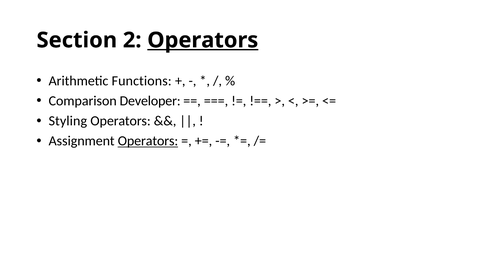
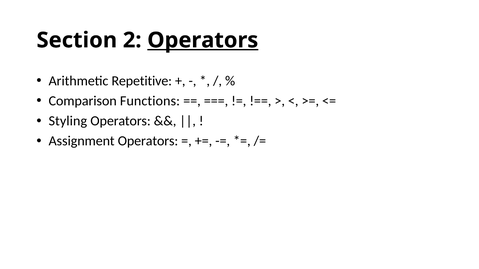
Functions: Functions -> Repetitive (142, 81)
Developer: Developer -> Functions (150, 101)
Operators underline: present -> none (148, 141)
